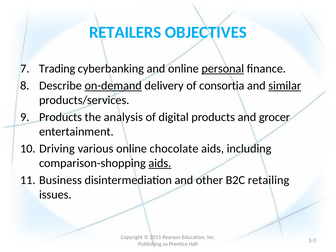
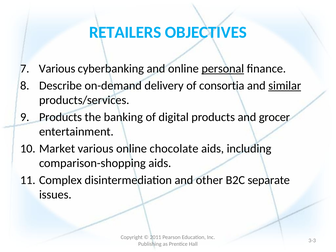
Trading: Trading -> Various (57, 69)
on-demand underline: present -> none (113, 86)
analysis: analysis -> banking (123, 117)
Driving: Driving -> Market (57, 149)
aids underline: present -> none (160, 163)
Business: Business -> Complex (60, 180)
retailing: retailing -> separate (269, 180)
